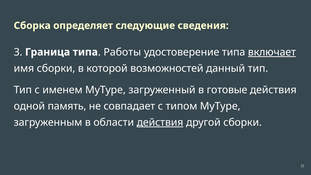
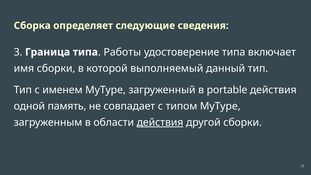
включает underline: present -> none (272, 52)
возможностей: возможностей -> выполняемый (167, 68)
готовые: готовые -> portable (227, 90)
